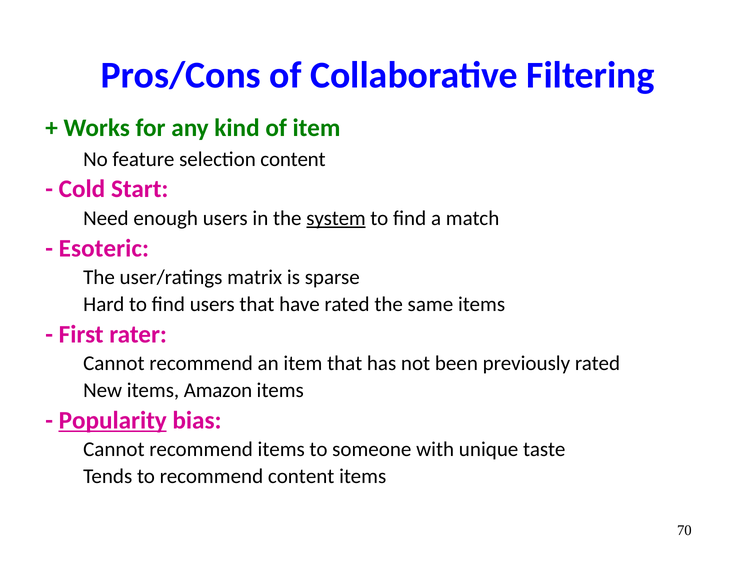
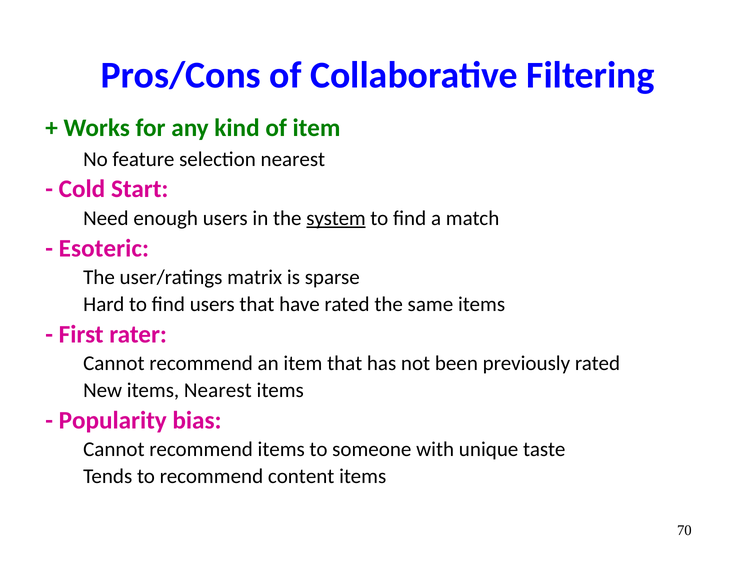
selection content: content -> nearest (293, 159)
items Amazon: Amazon -> Nearest (218, 390)
Popularity underline: present -> none (113, 420)
